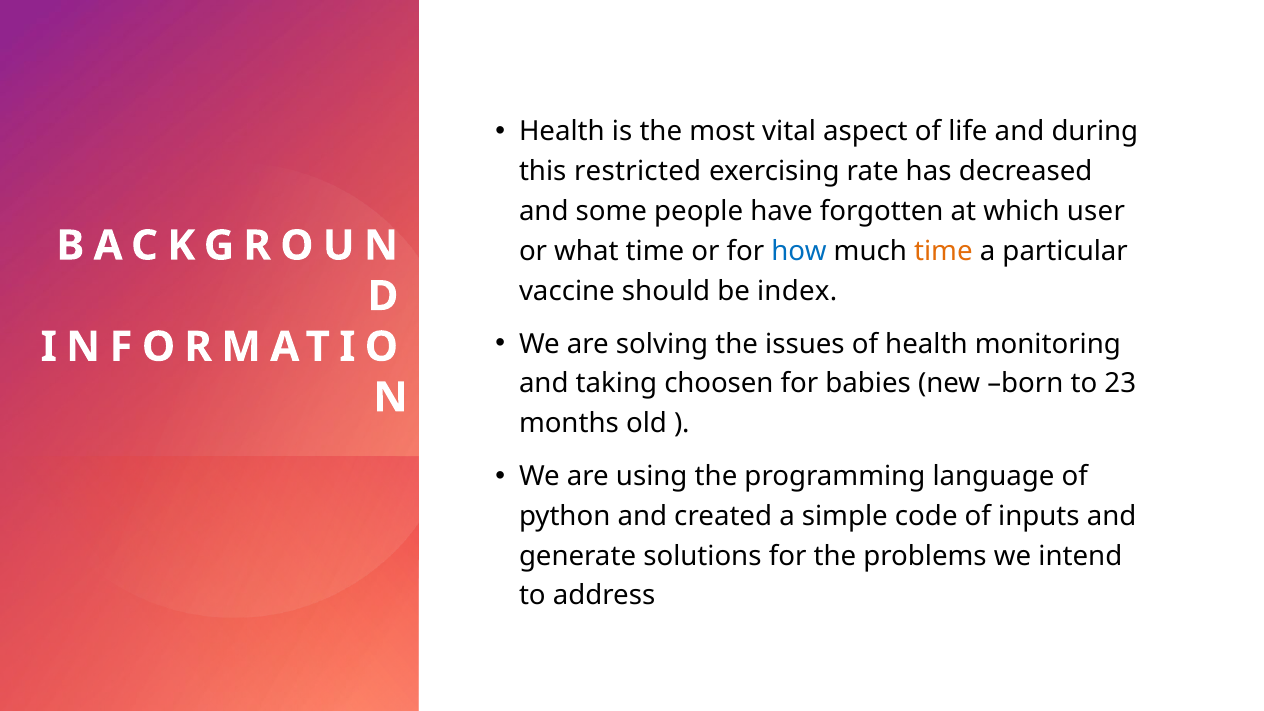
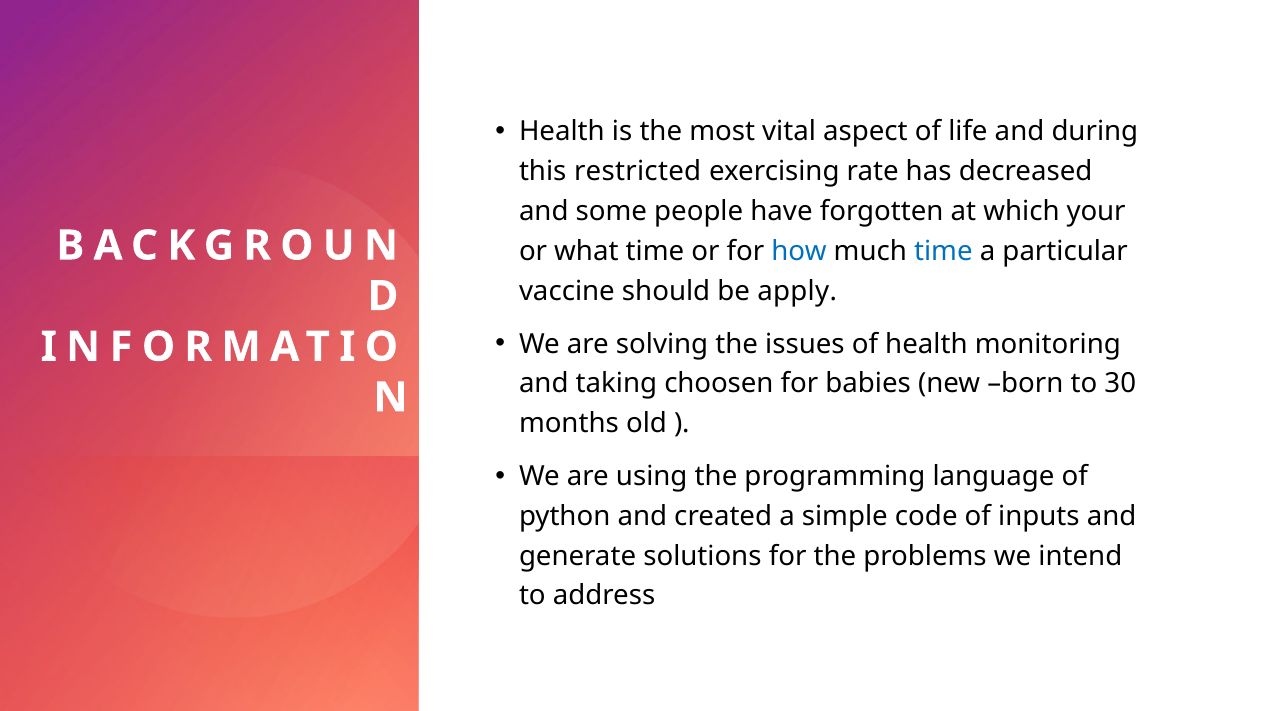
user: user -> your (1096, 211)
time colour: orange -> blue (943, 251)
index: index -> apply (797, 291)
23: 23 -> 30 (1120, 384)
